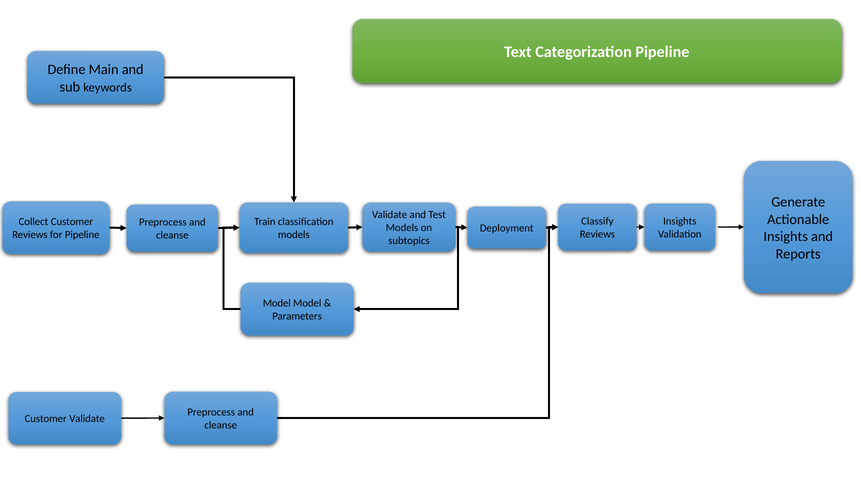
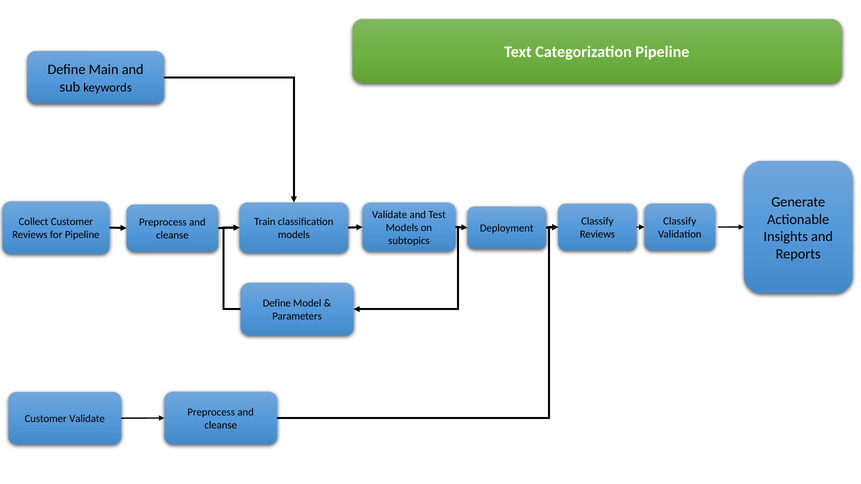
Insights: Insights -> Classify (680, 221)
Model: Model -> Define (277, 304)
